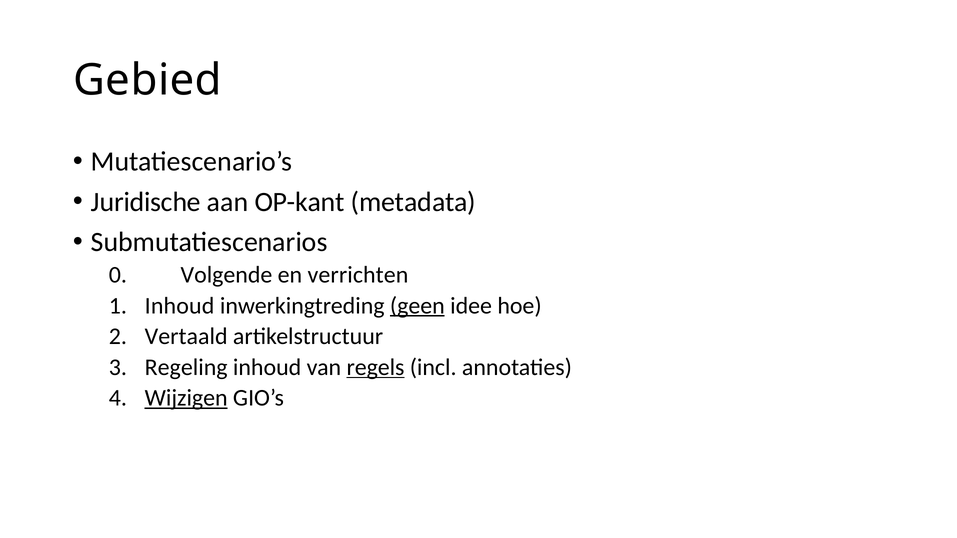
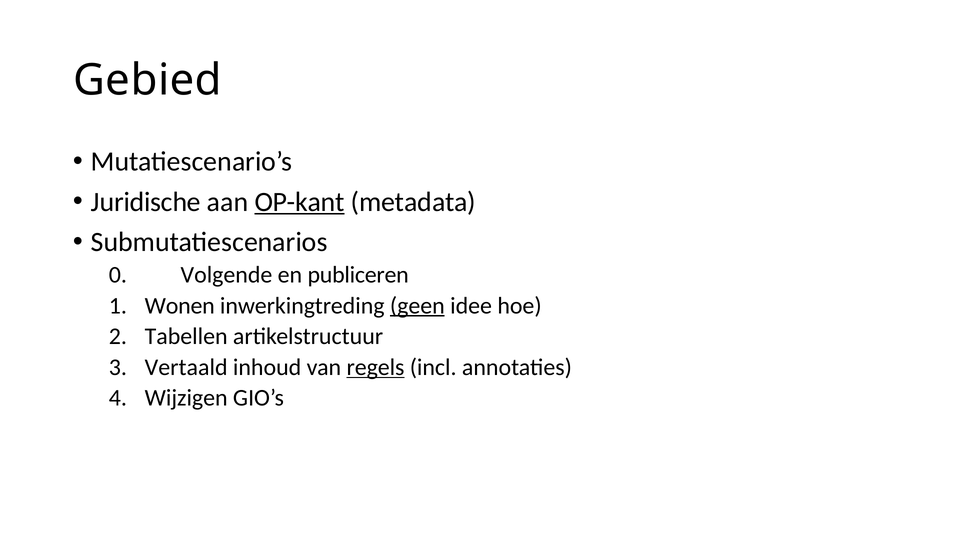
OP-kant underline: none -> present (300, 202)
verrichten: verrichten -> publiceren (358, 275)
Inhoud: Inhoud -> Wonen (180, 306)
Vertaald: Vertaald -> Tabellen (186, 337)
Regeling: Regeling -> Vertaald (186, 367)
Wijzigen underline: present -> none (186, 398)
